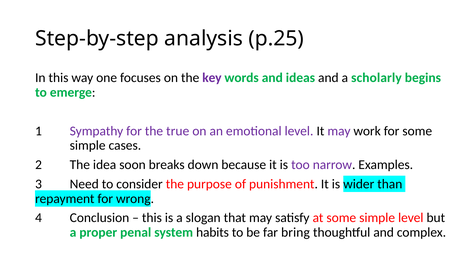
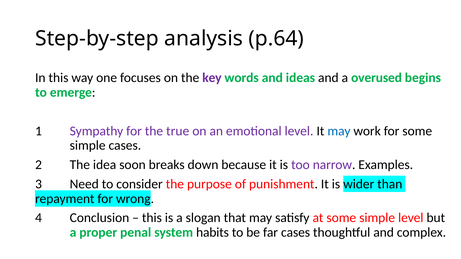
p.25: p.25 -> p.64 (276, 39)
scholarly: scholarly -> overused (377, 78)
may colour: purple -> blue (339, 131)
far bring: bring -> cases (296, 233)
